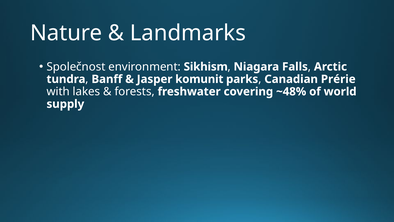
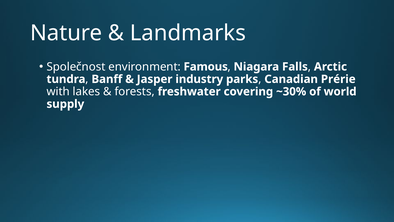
Sikhism: Sikhism -> Famous (206, 67)
komunit: komunit -> industry (199, 79)
~48%: ~48% -> ~30% (291, 91)
